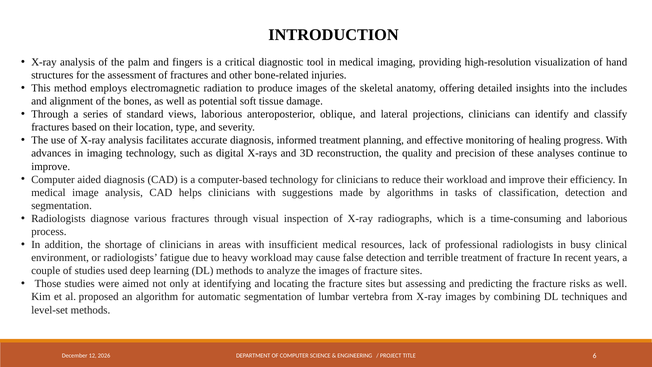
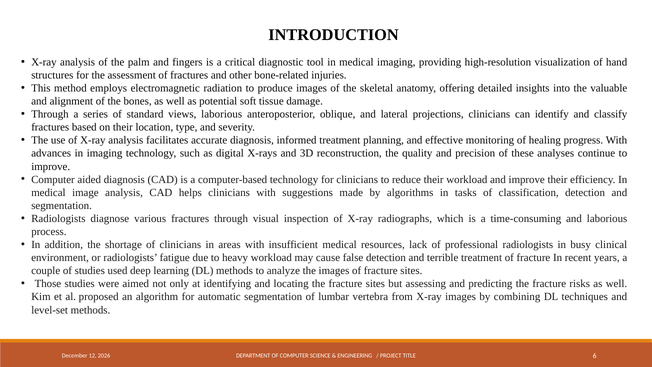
includes: includes -> valuable (609, 88)
